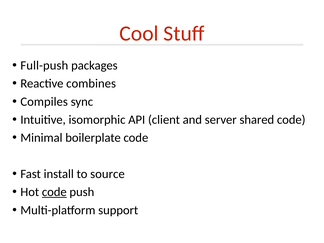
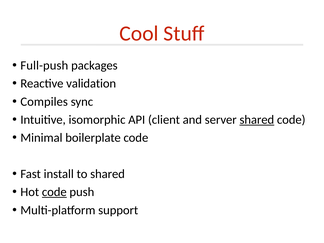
combines: combines -> validation (91, 84)
shared underline: none -> present (257, 120)
to source: source -> shared (108, 174)
